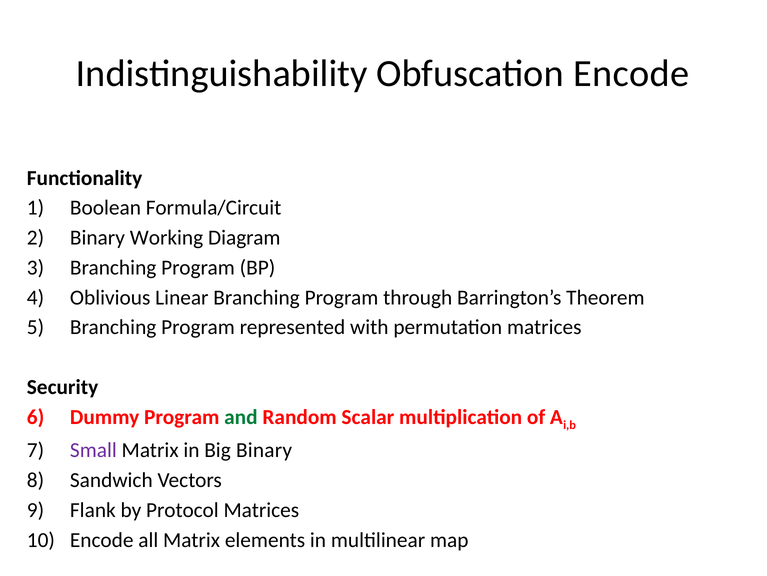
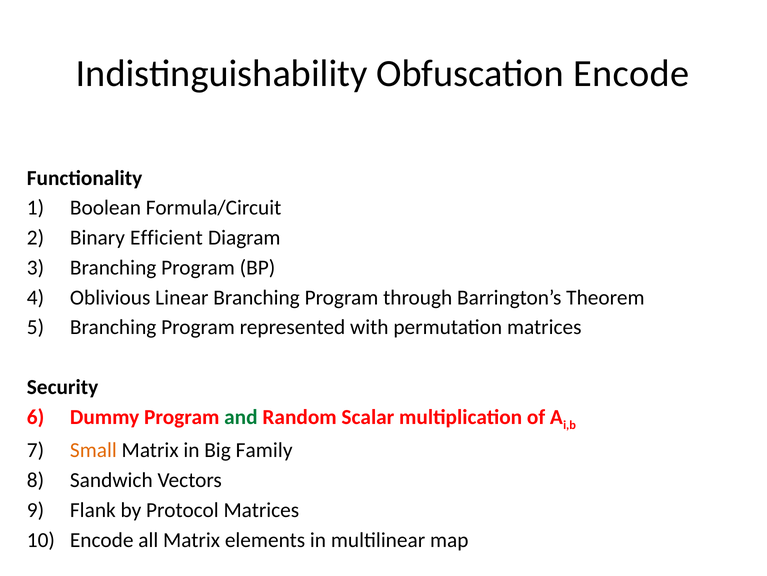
Working: Working -> Efficient (166, 237)
Small colour: purple -> orange (93, 450)
Big Binary: Binary -> Family (264, 450)
